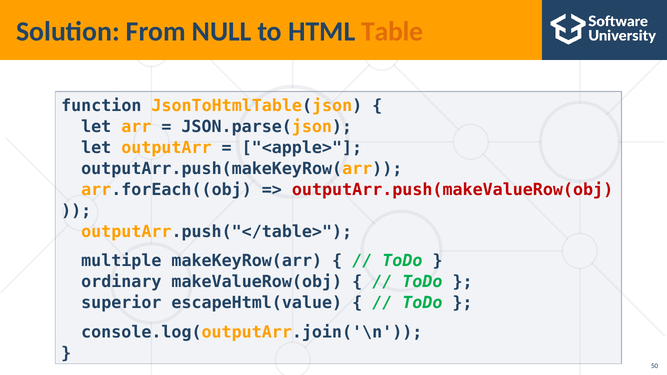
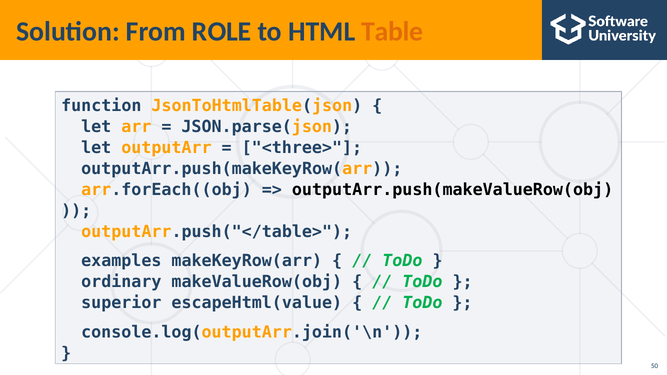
NULL: NULL -> ROLE (222, 32)
<apple>: <apple> -> <three> (302, 148)
outputArr.push(makeValueRow(obj colour: red -> black (453, 190)
multiple: multiple -> examples (121, 261)
